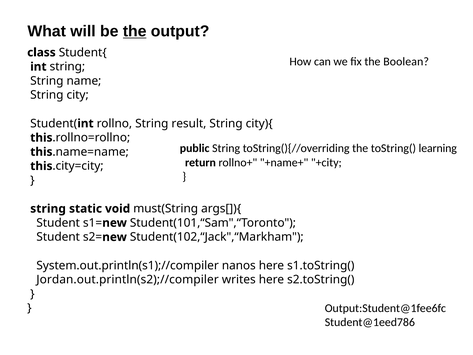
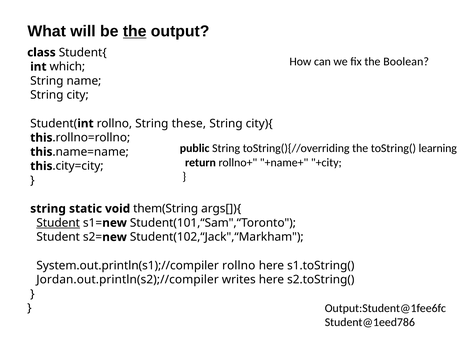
int string: string -> which (67, 67)
result: result -> these (189, 123)
must(String: must(String -> them(String (166, 209)
Student underline: none -> present (58, 223)
System.out.println(s1);//compiler nanos: nanos -> rollno (239, 265)
